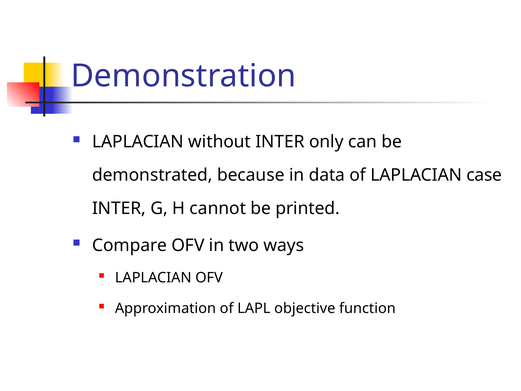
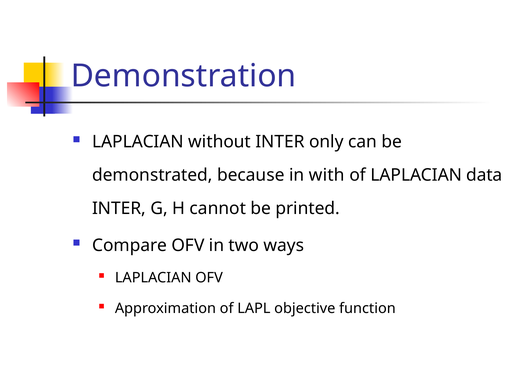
data: data -> with (327, 175)
case: case -> data (484, 175)
